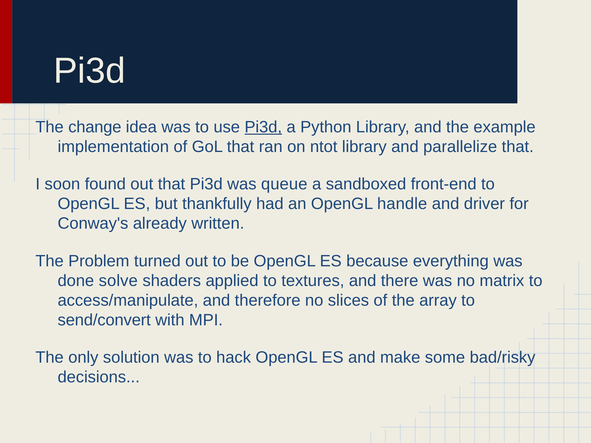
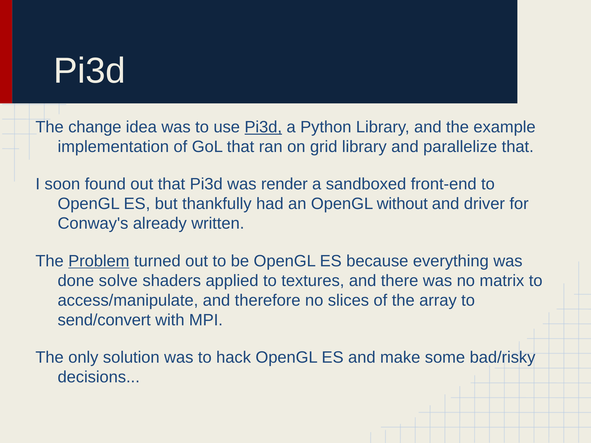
ntot: ntot -> grid (324, 147)
queue: queue -> render (284, 184)
handle: handle -> without (402, 204)
Problem underline: none -> present (99, 261)
